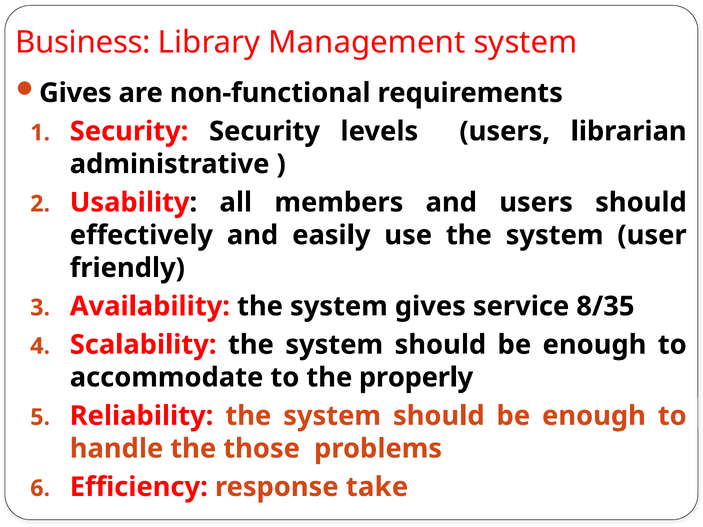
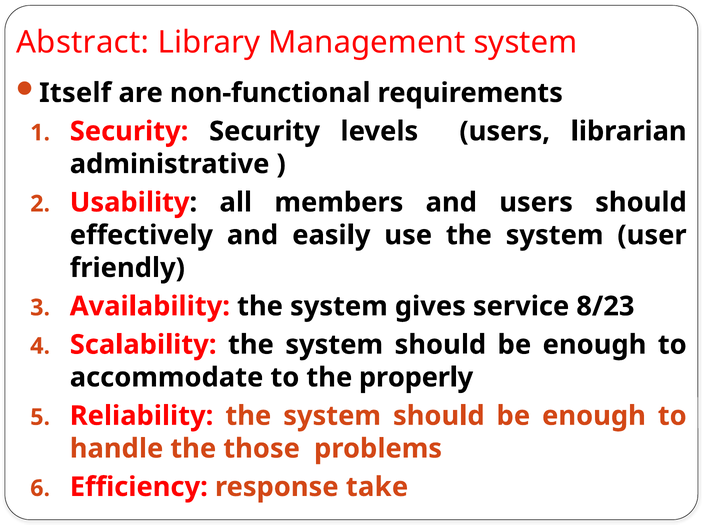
Business: Business -> Abstract (83, 42)
Gives: Gives -> Itself (75, 93)
8/35: 8/35 -> 8/23 (605, 306)
